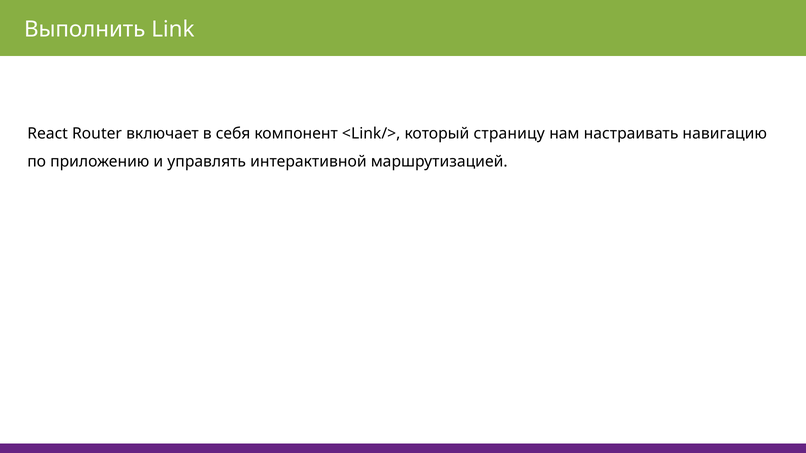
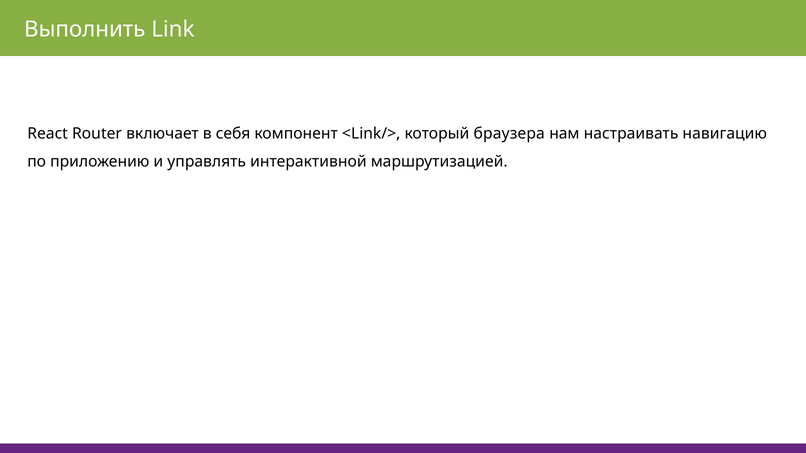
страницу: страницу -> браузера (509, 134)
